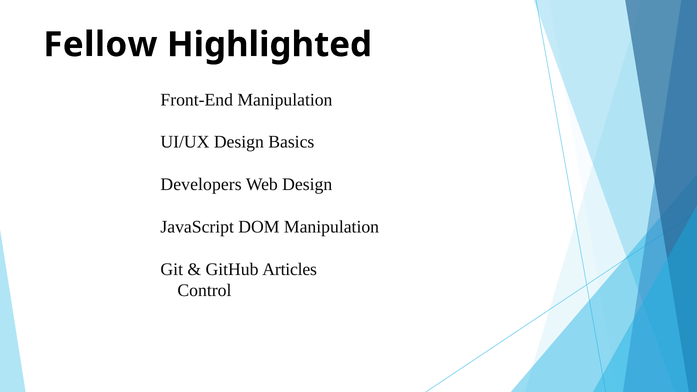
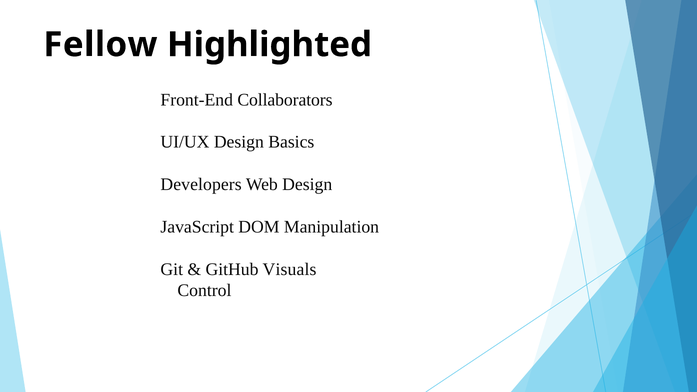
Front-End Manipulation: Manipulation -> Collaborators (285, 100)
Articles: Articles -> Visuals (290, 269)
